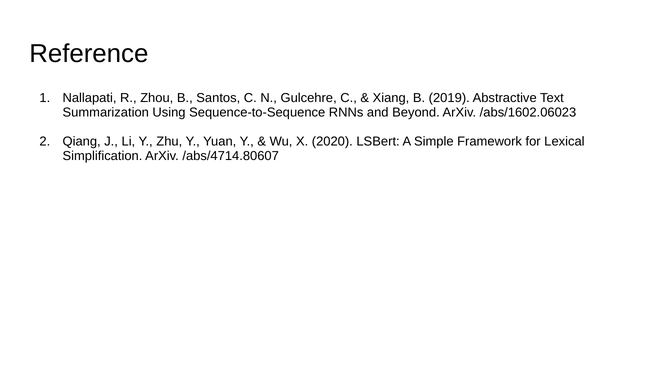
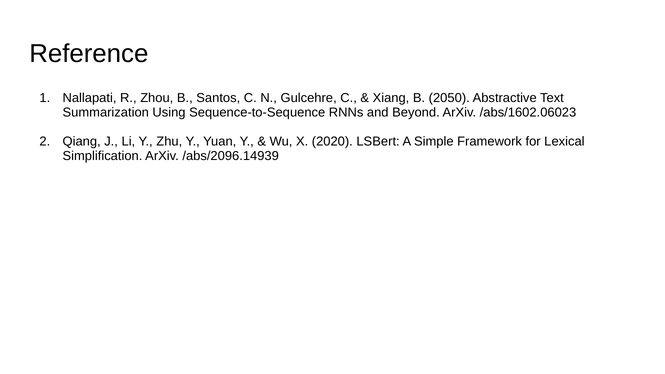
2019: 2019 -> 2050 (449, 98)
/abs/4714.80607: /abs/4714.80607 -> /abs/2096.14939 (231, 156)
